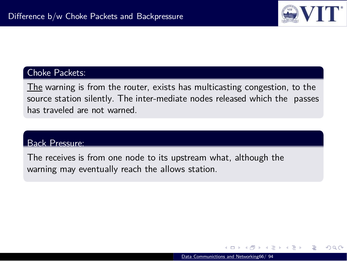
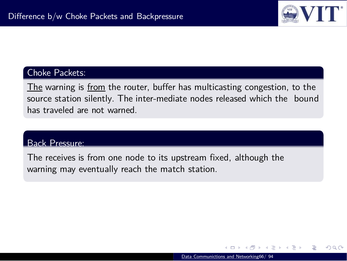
from underline: none -> present (96, 87)
exists: exists -> buffer (164, 87)
passes: passes -> bound (306, 98)
what: what -> fixed (221, 157)
allows: allows -> match (173, 169)
